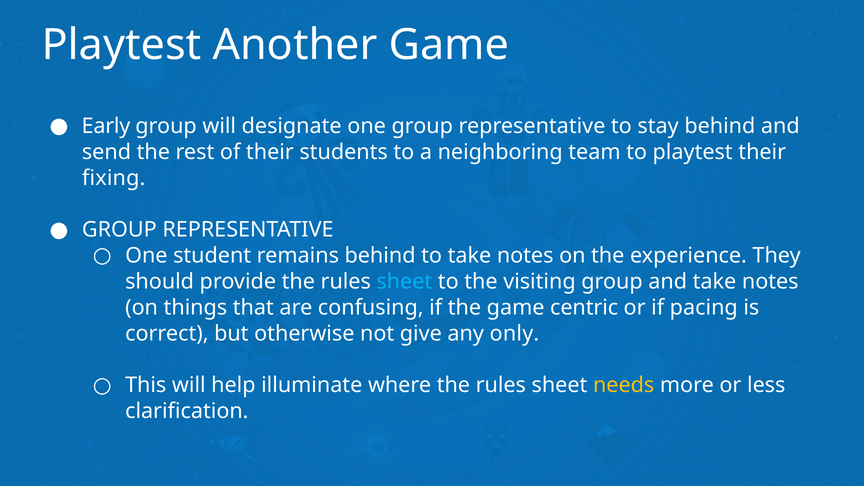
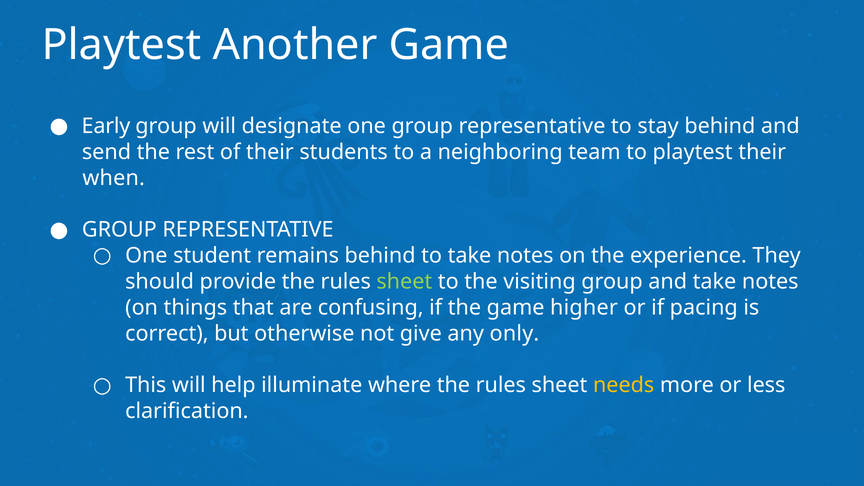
fixing: fixing -> when (114, 178)
sheet colour: light blue -> light green (404, 282)
centric: centric -> higher (584, 307)
